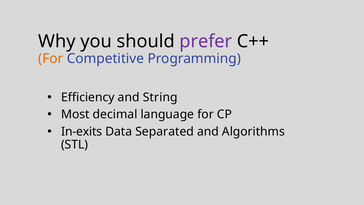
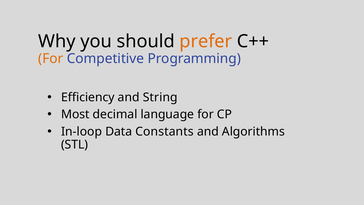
prefer colour: purple -> orange (206, 41)
In-exits: In-exits -> In-loop (82, 131)
Separated: Separated -> Constants (165, 131)
